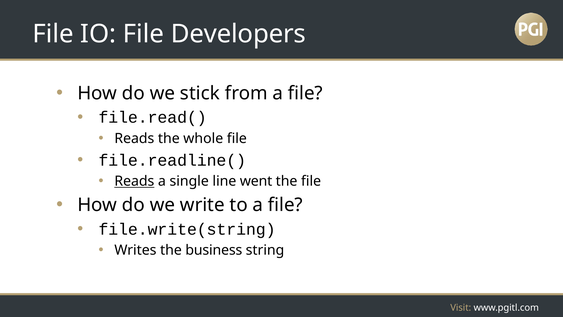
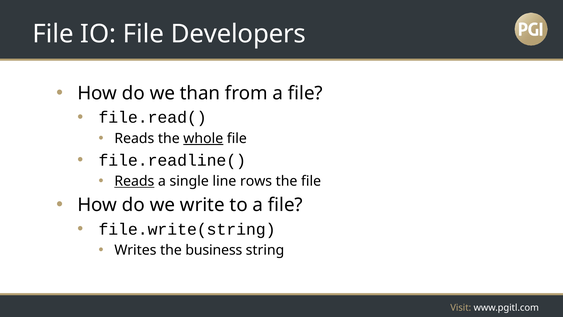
stick: stick -> than (200, 93)
whole underline: none -> present (203, 138)
went: went -> rows (256, 181)
